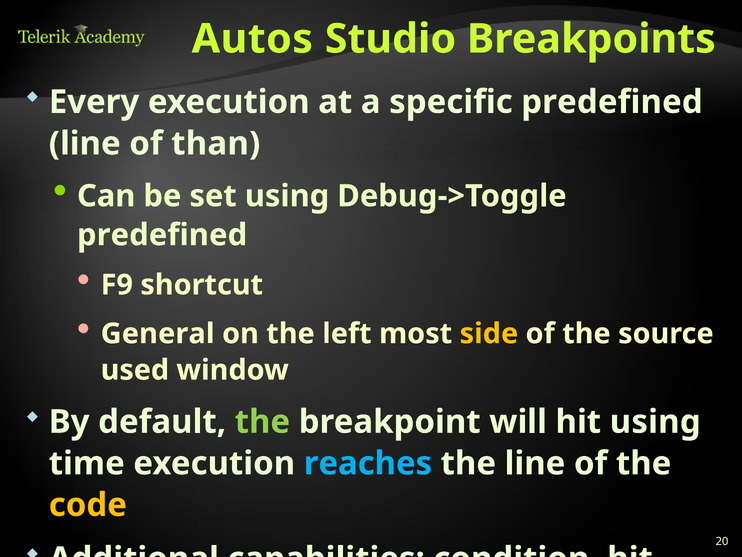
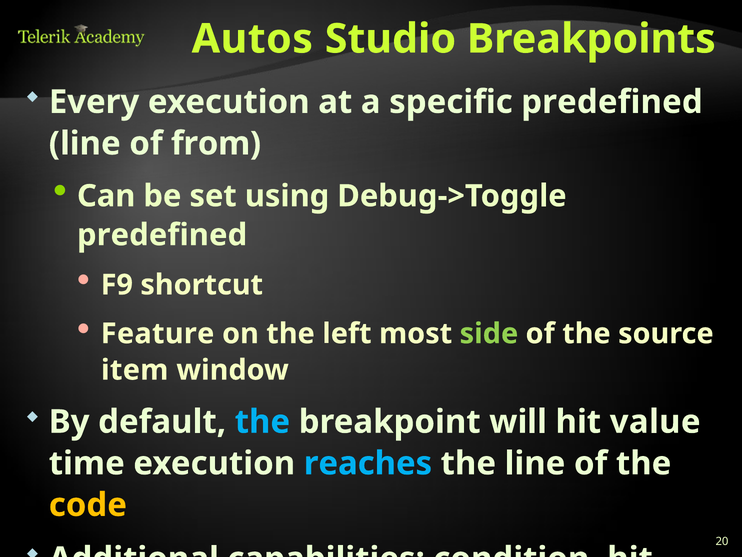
than: than -> from (216, 143)
General: General -> Feature (158, 333)
side colour: yellow -> light green (489, 333)
used: used -> item (135, 370)
the colour: light green -> light blue (262, 422)
hit using: using -> value (655, 422)
